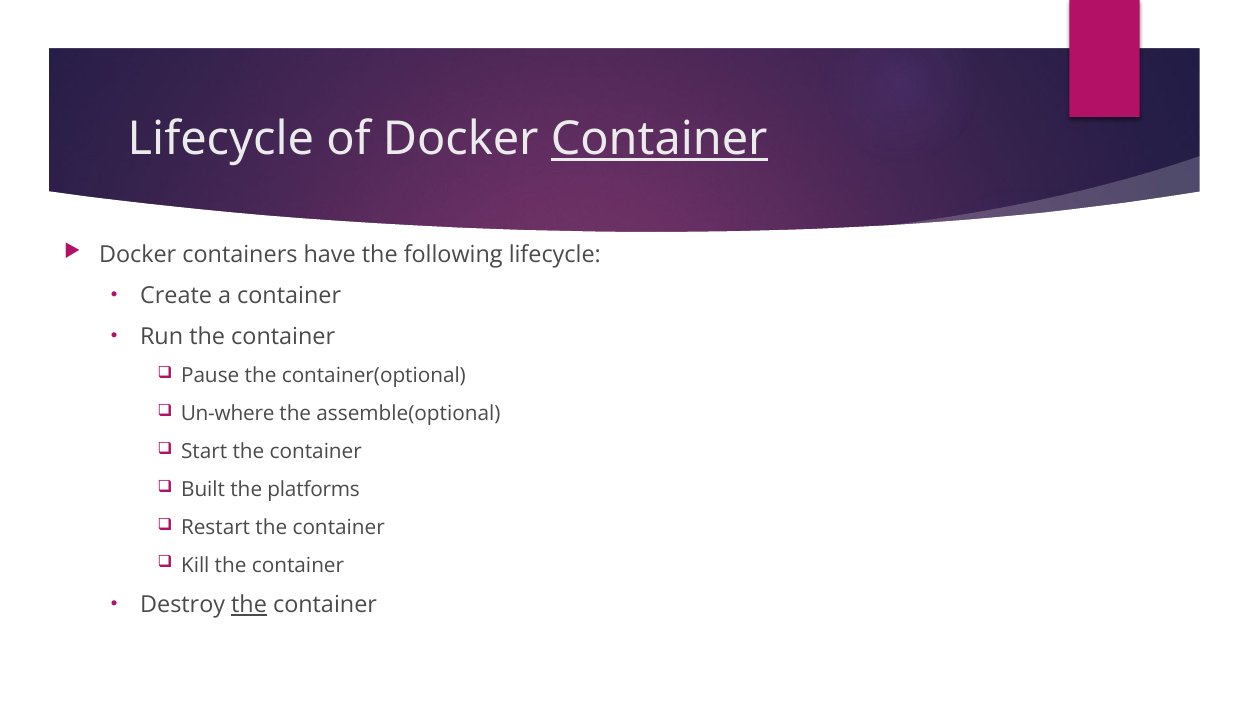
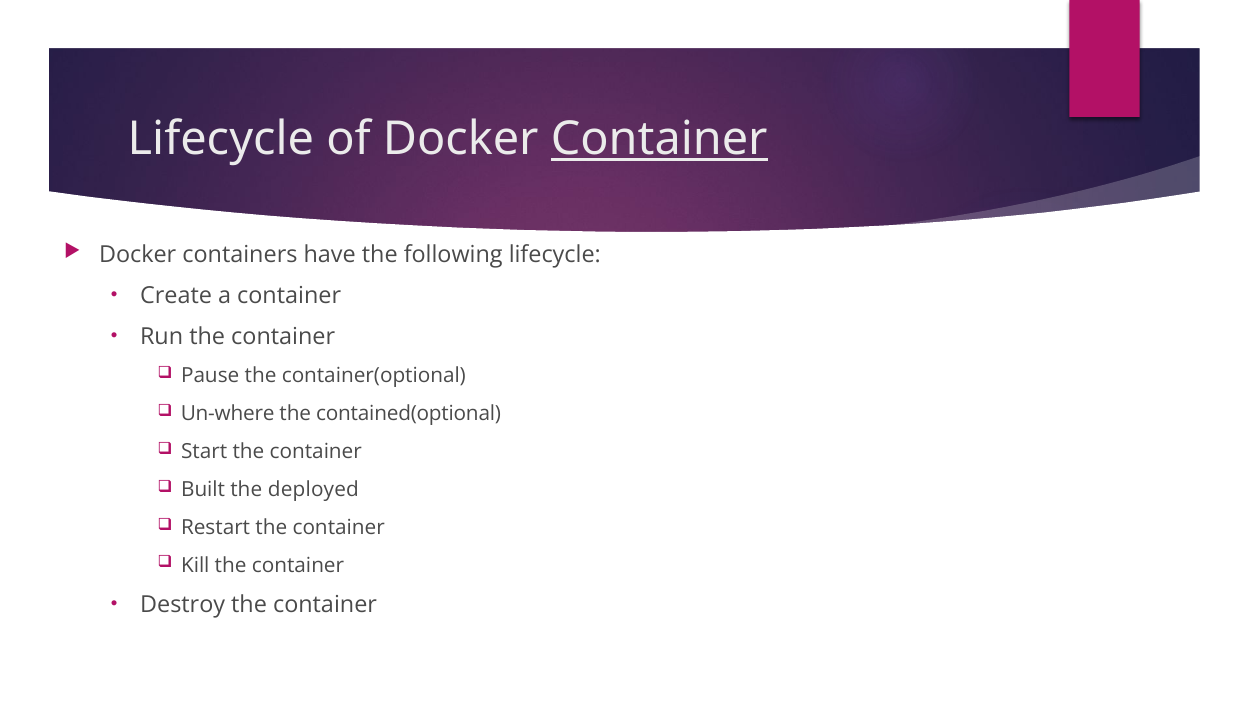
assemble(optional: assemble(optional -> contained(optional (409, 414)
platforms: platforms -> deployed (313, 490)
the underline: present -> none (249, 606)
